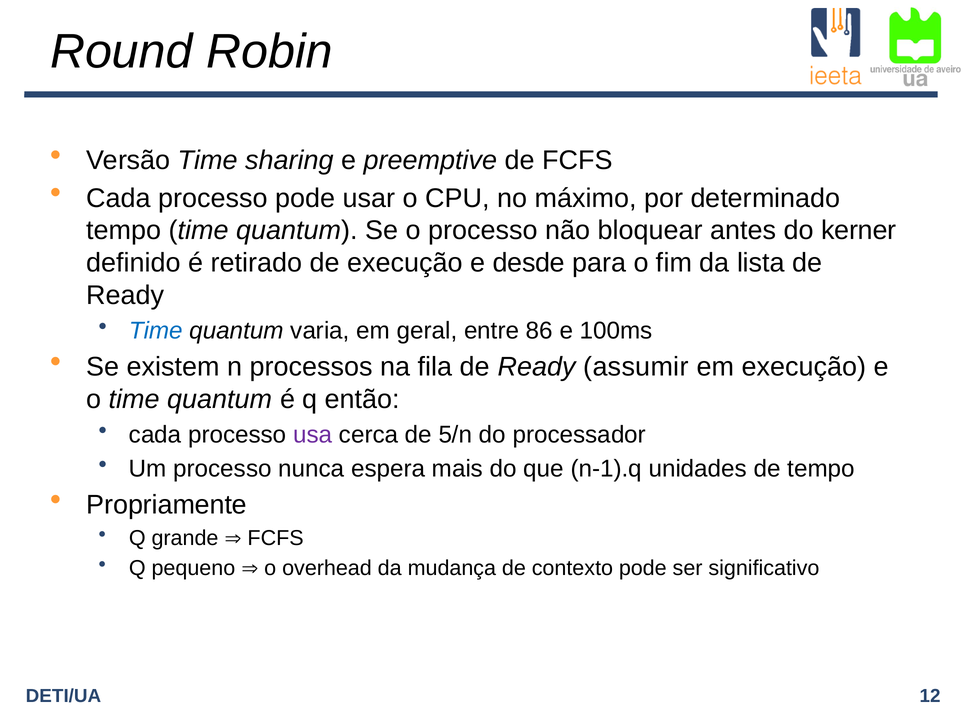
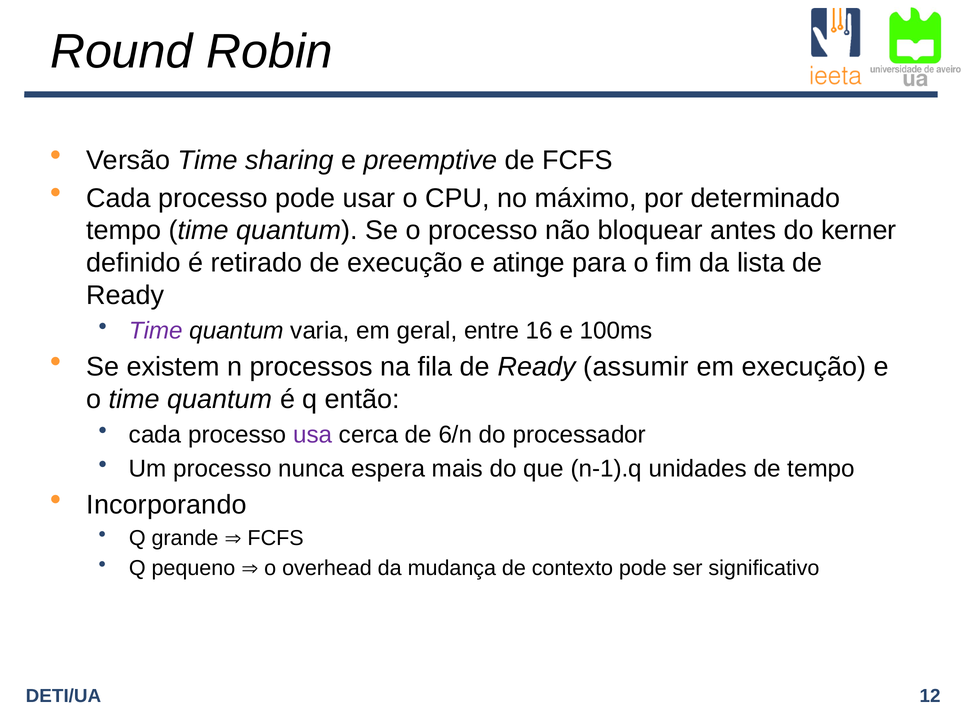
desde: desde -> atinge (529, 263)
Time colour: blue -> purple (156, 330)
86: 86 -> 16 (539, 330)
5/n: 5/n -> 6/n (455, 434)
Propriamente: Propriamente -> Incorporando (167, 505)
